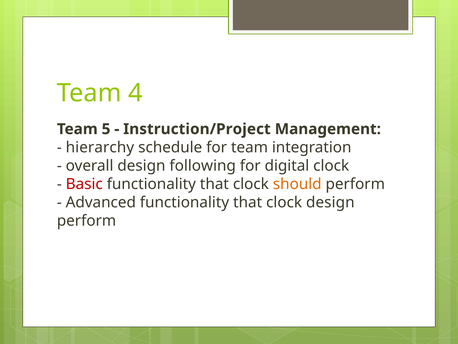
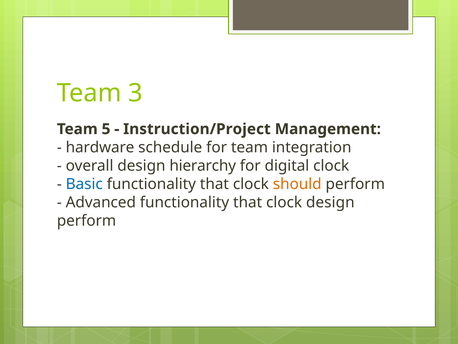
4: 4 -> 3 (135, 93)
hierarchy: hierarchy -> hardware (100, 147)
following: following -> hierarchy (203, 166)
Basic colour: red -> blue (84, 184)
